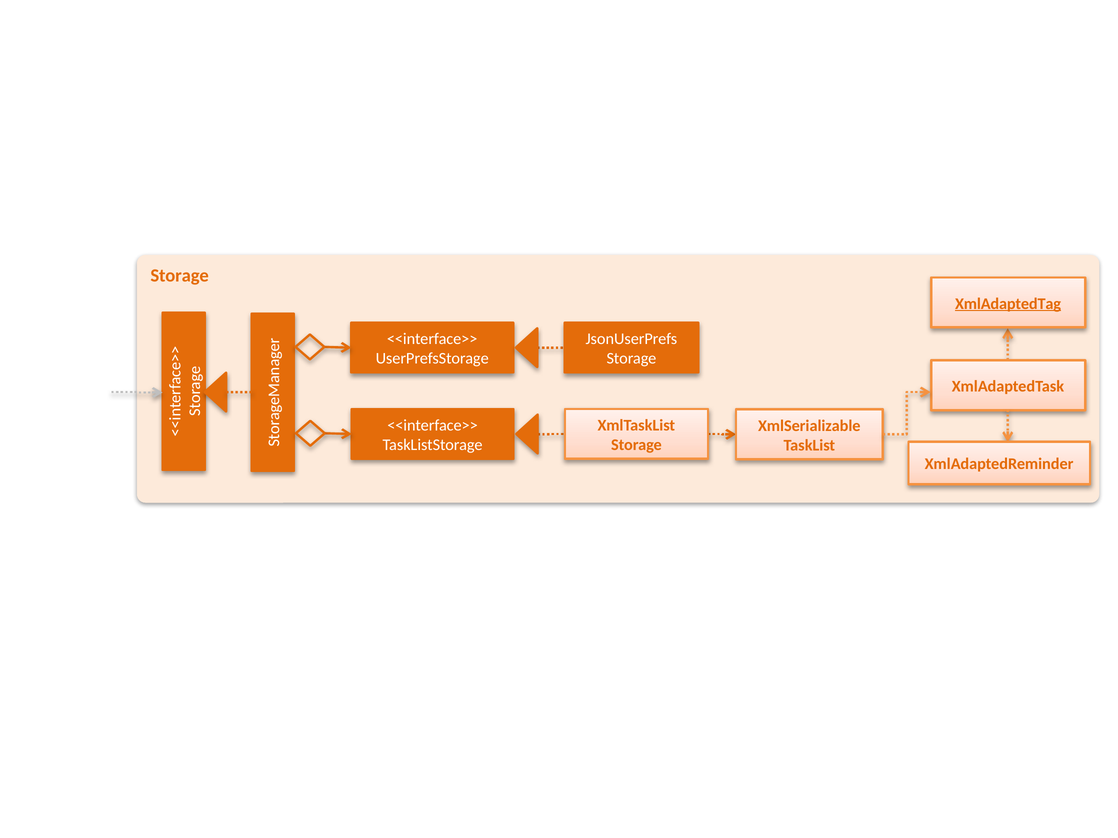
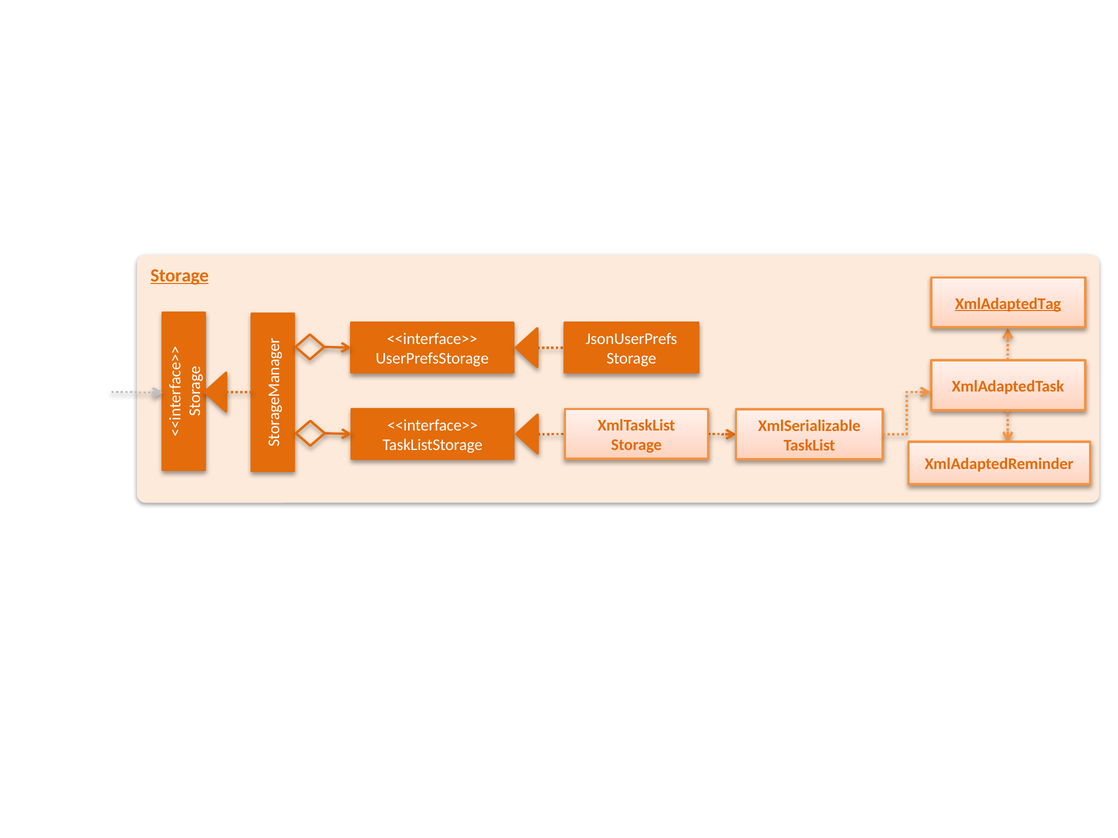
Storage underline: none -> present (180, 276)
